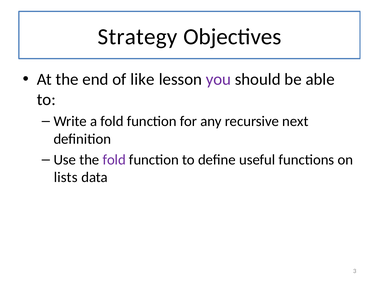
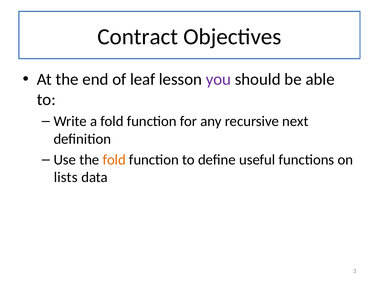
Strategy: Strategy -> Contract (138, 37)
like: like -> leaf (143, 80)
fold colour: purple -> orange (114, 160)
